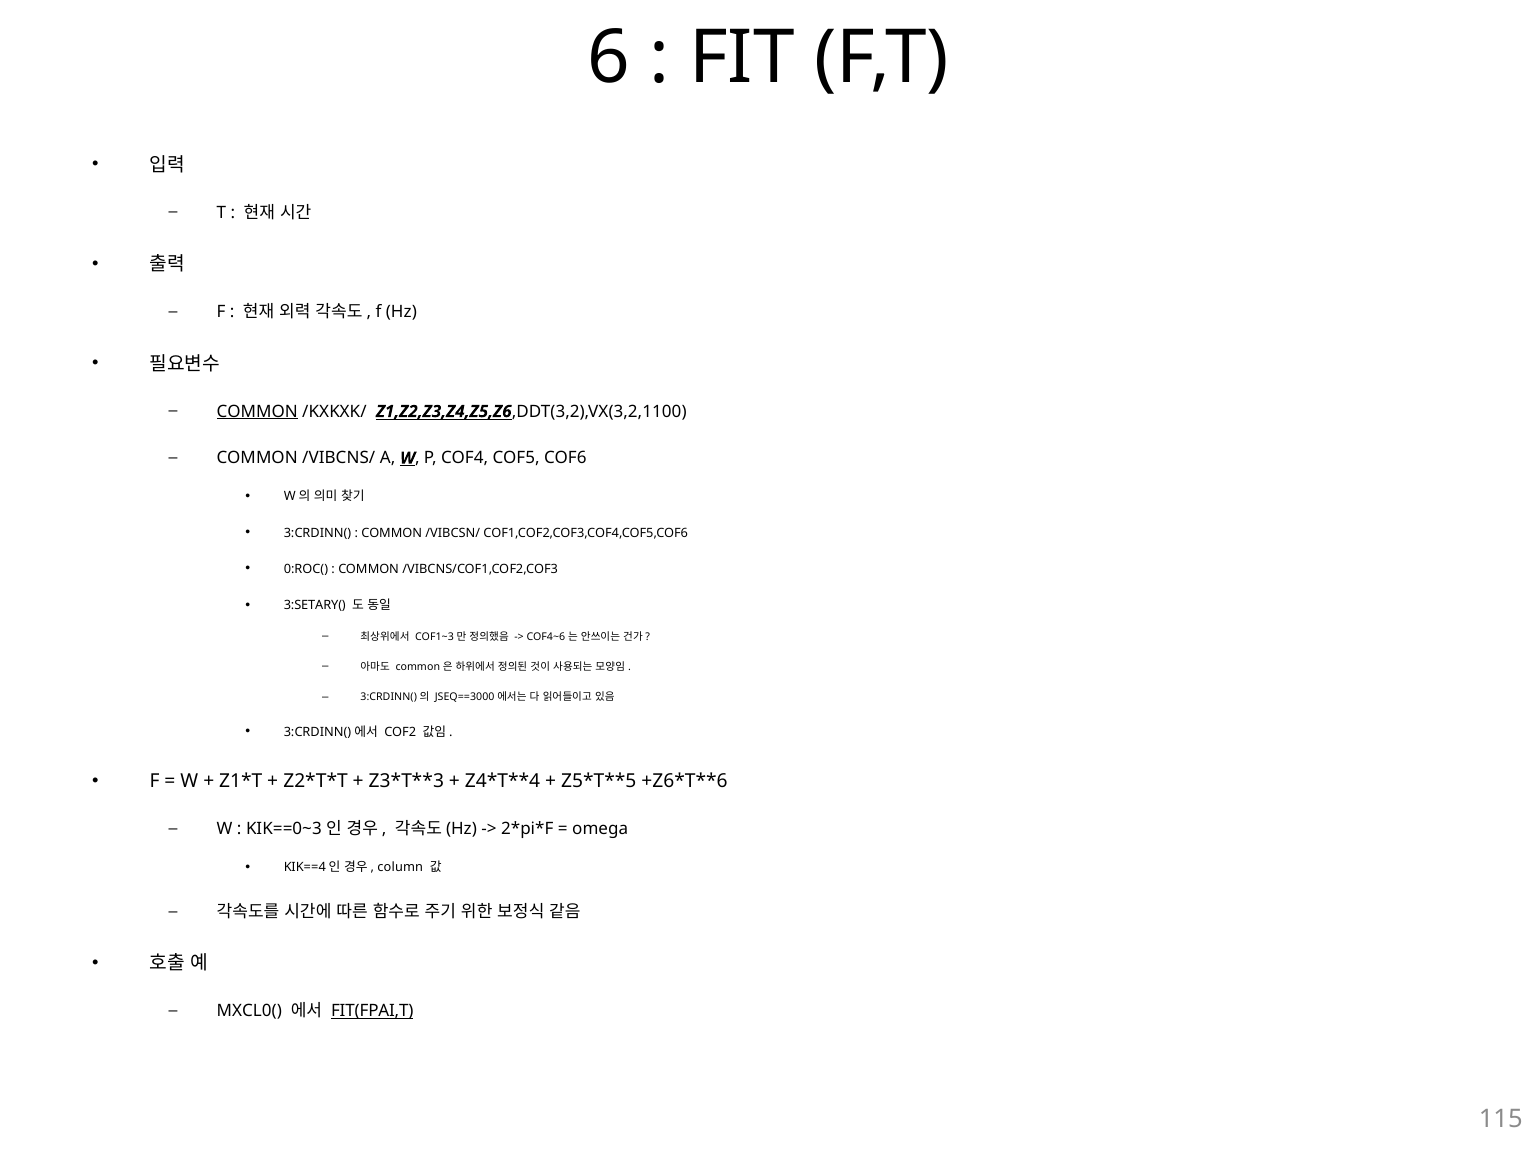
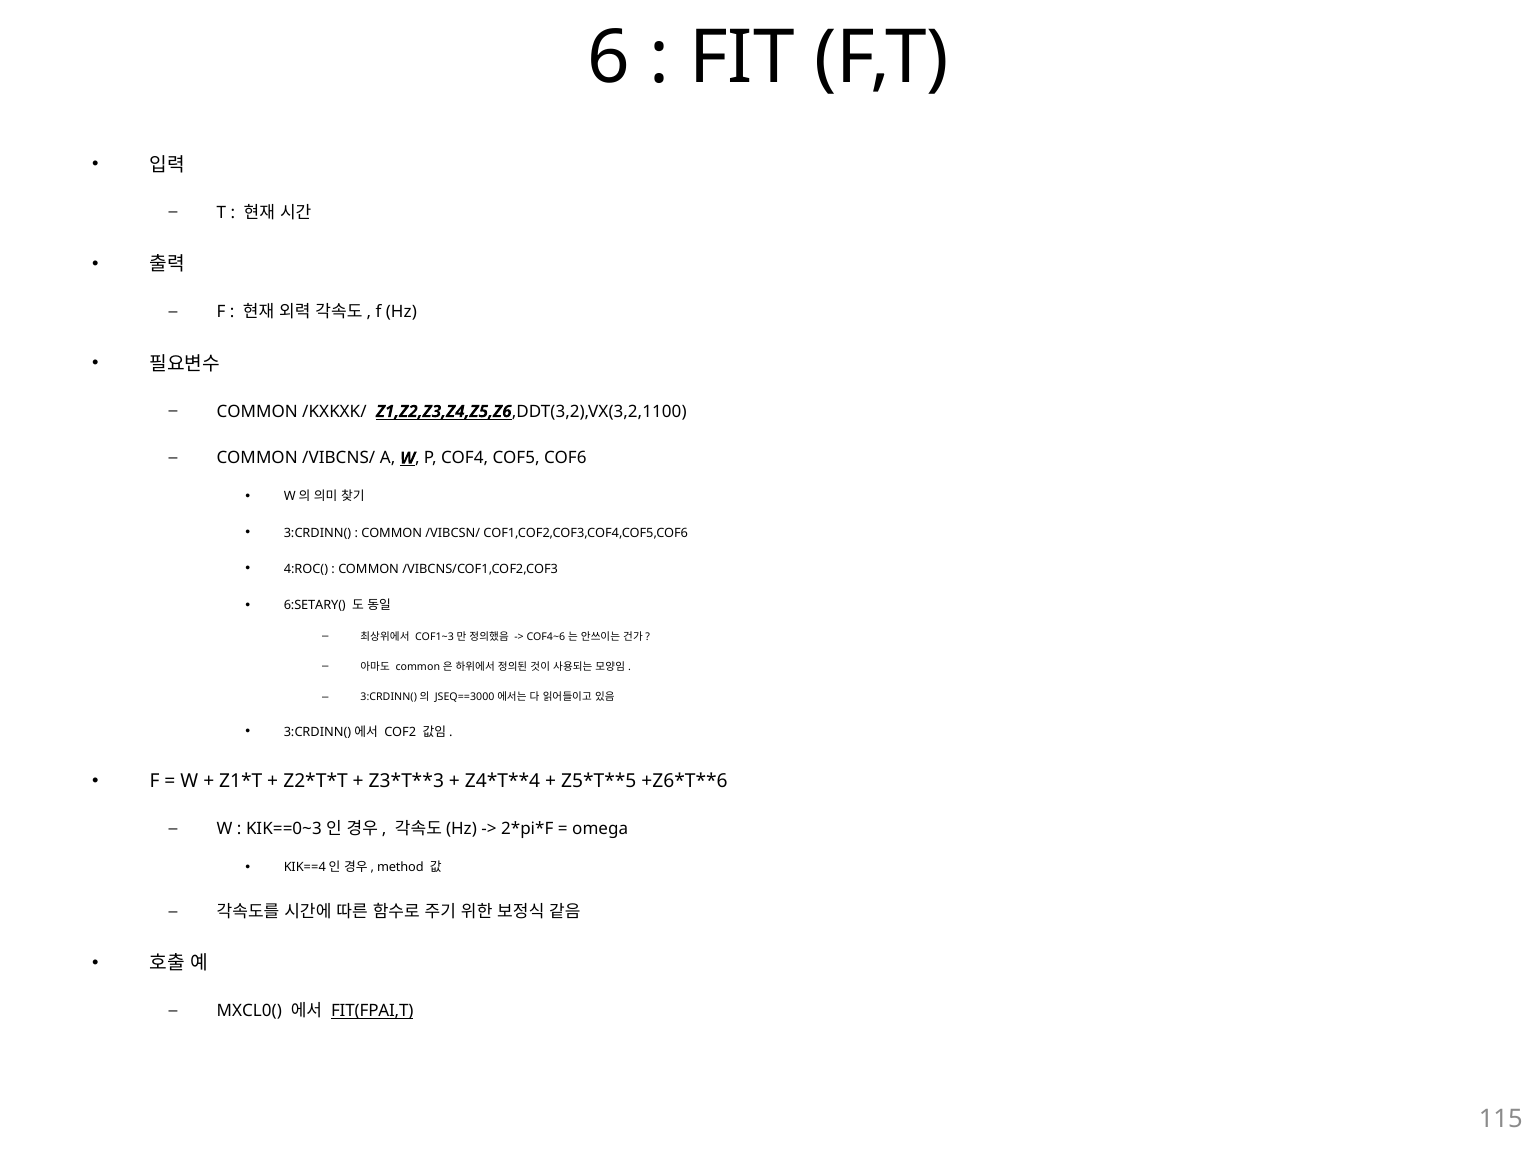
COMMON underline: present -> none (257, 412)
0:ROC(: 0:ROC( -> 4:ROC( (306, 569)
3:SETARY(: 3:SETARY( -> 6:SETARY( (315, 606)
column: column -> method (400, 868)
